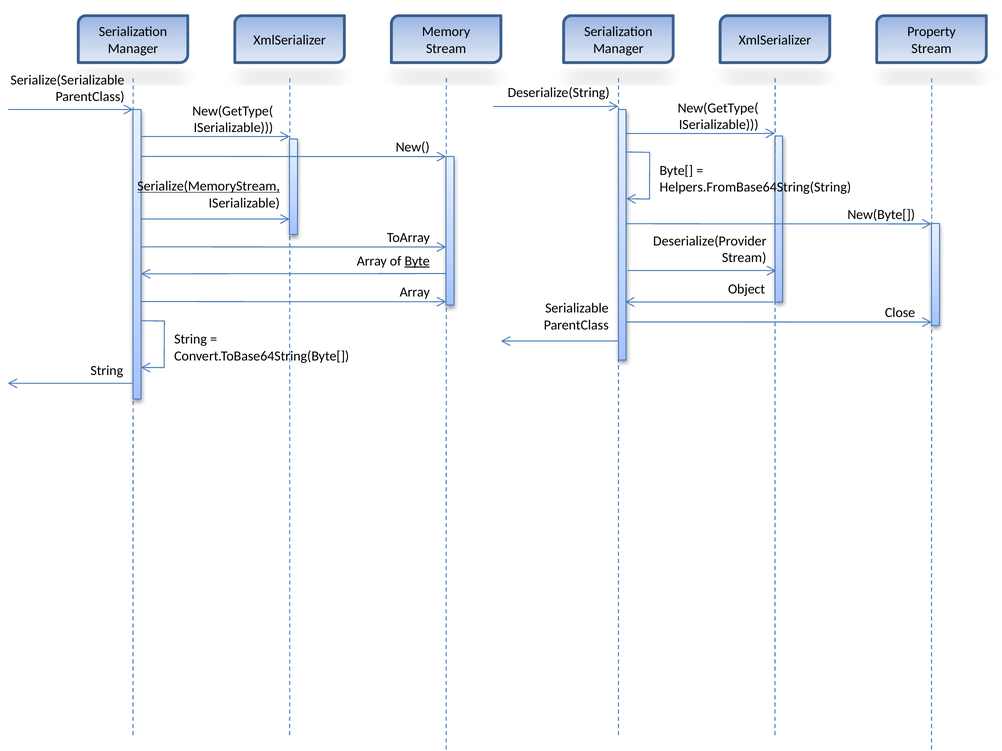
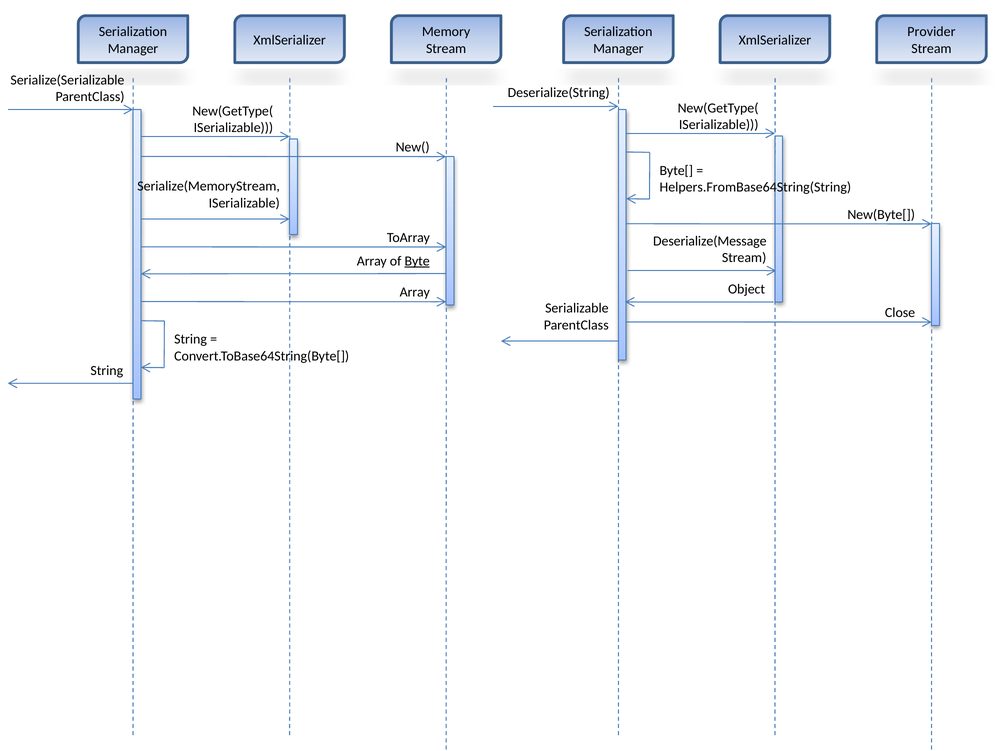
Property: Property -> Provider (931, 32)
Serialize(MemoryStream underline: present -> none (209, 186)
Deserialize(Provider: Deserialize(Provider -> Deserialize(Message (710, 241)
